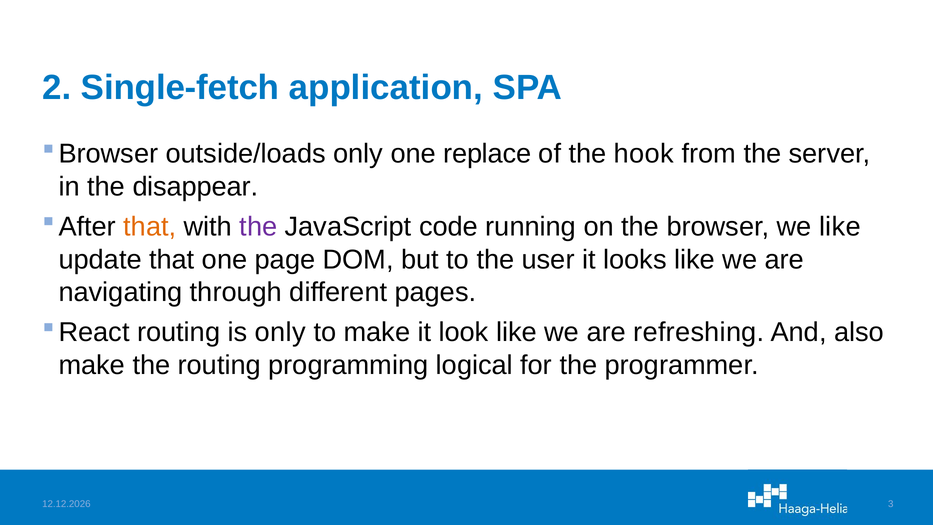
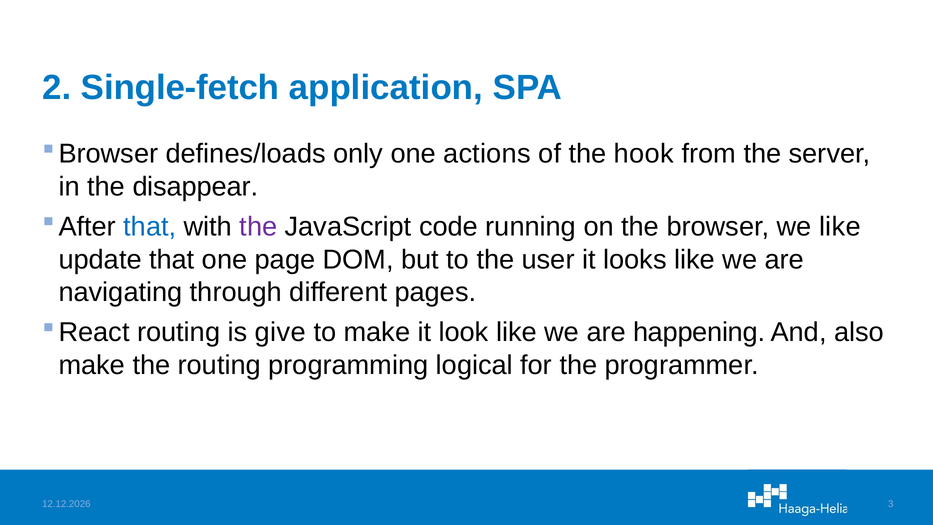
outside/loads: outside/loads -> defines/loads (246, 154)
replace: replace -> actions (487, 154)
that colour: orange -> blue (150, 227)
is only: only -> give (280, 332)
refreshing: refreshing -> happening (699, 332)
